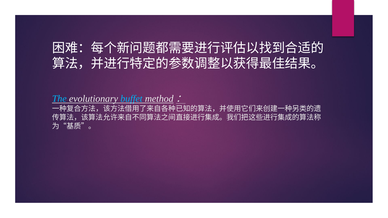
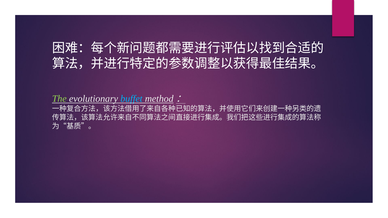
The colour: light blue -> light green (59, 99)
